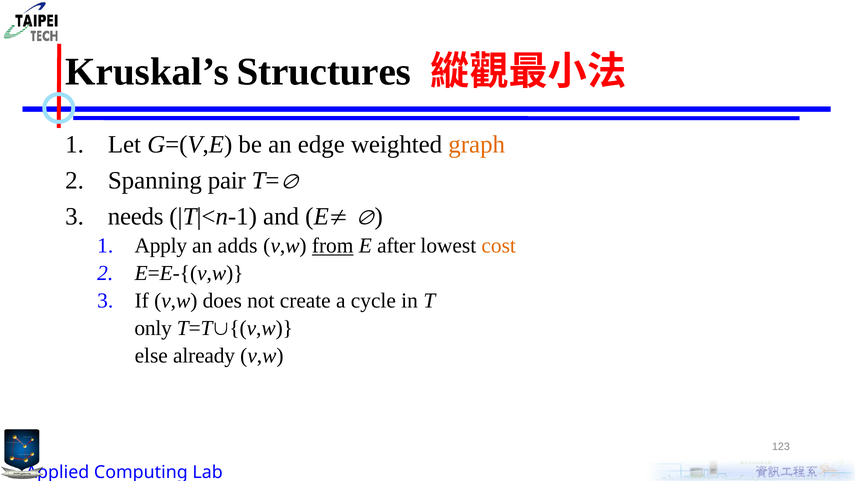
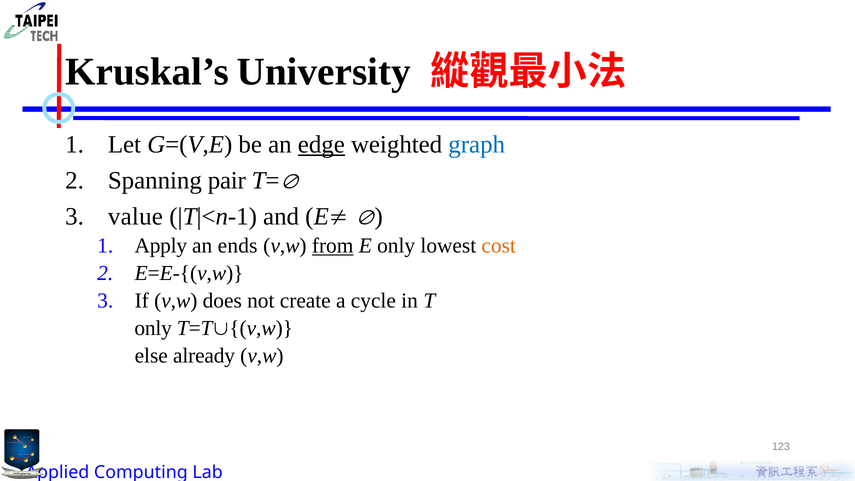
Structures: Structures -> University (324, 72)
edge underline: none -> present (321, 145)
graph colour: orange -> blue (477, 145)
needs: needs -> value (135, 216)
adds: adds -> ends (238, 246)
E after: after -> only (396, 246)
